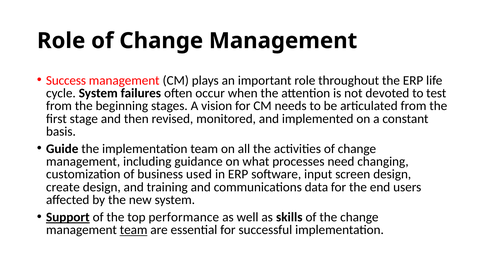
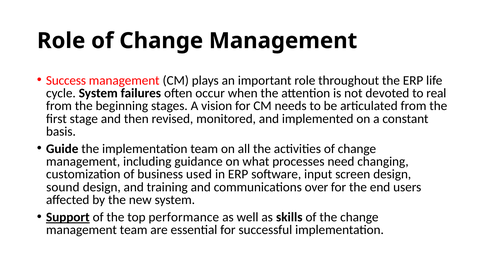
test: test -> real (436, 93)
create: create -> sound (63, 187)
data: data -> over (316, 187)
team underline: present -> none (134, 230)
